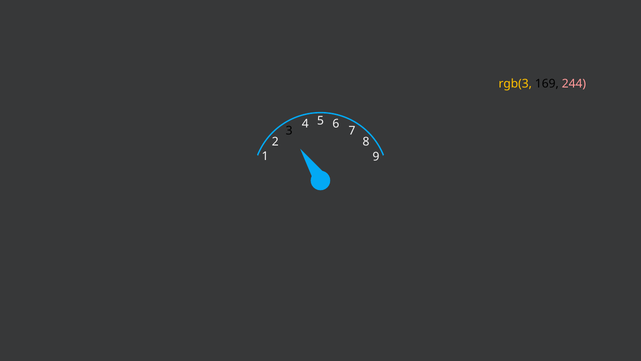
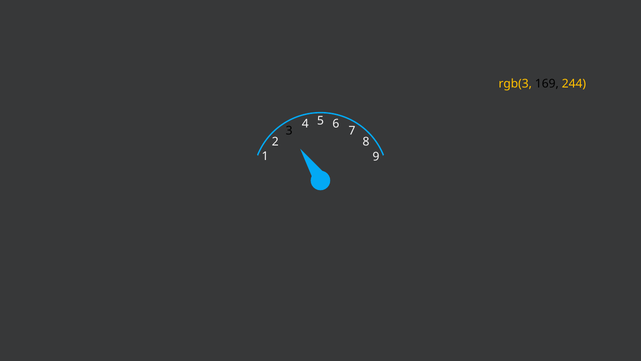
244 colour: pink -> yellow (574, 84)
